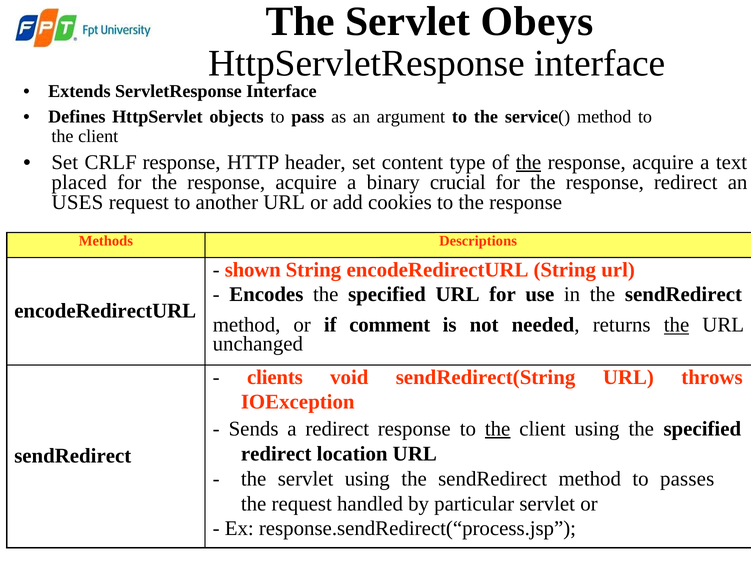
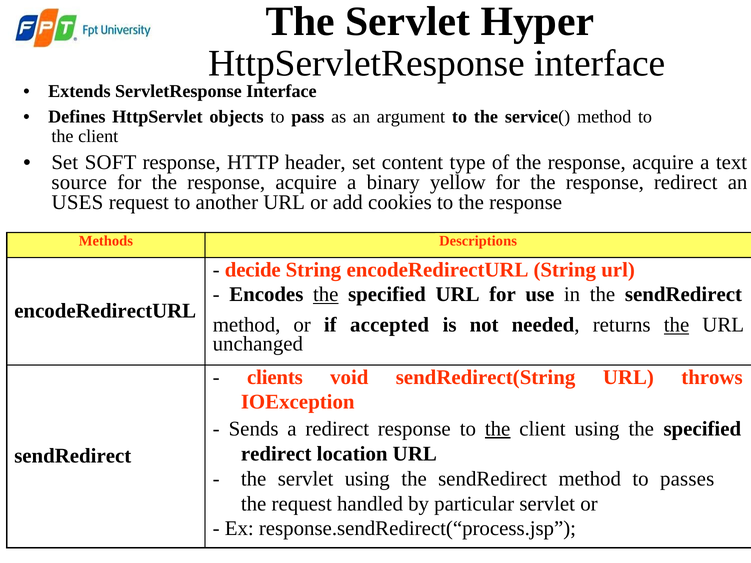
Obeys: Obeys -> Hyper (537, 21)
CRLF: CRLF -> SOFT (111, 162)
the underline: present -> none (528, 162)
placed: placed -> source (79, 182)
crucial: crucial -> yellow (458, 182)
shown: shown -> decide (253, 270)
the underline: none -> present (326, 295)
comment: comment -> accepted (390, 325)
